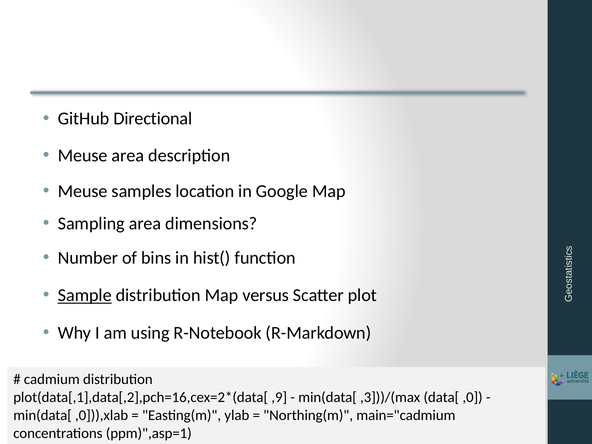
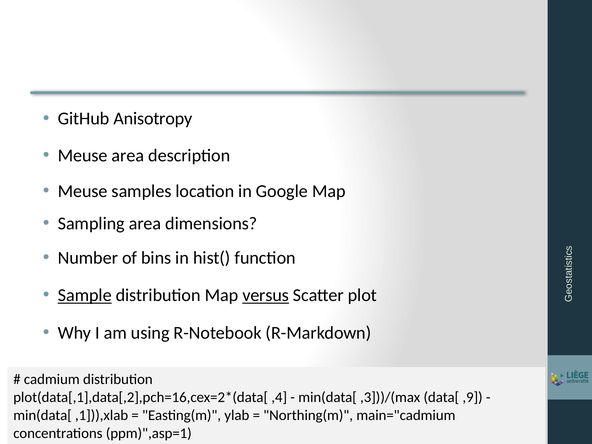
Directional: Directional -> Anisotropy (153, 119)
versus underline: none -> present (266, 295)
,9: ,9 -> ,4 (279, 397)
,0: ,0 -> ,9 (473, 397)
,0])),xlab: ,0])),xlab -> ,1])),xlab (102, 415)
